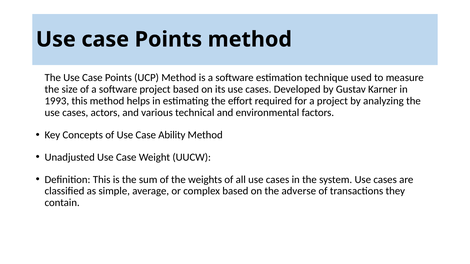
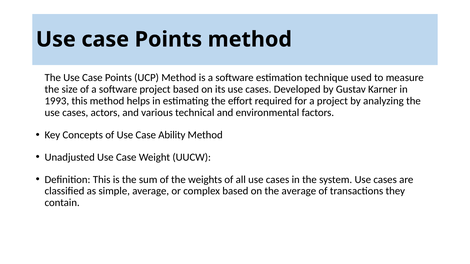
the adverse: adverse -> average (299, 191)
